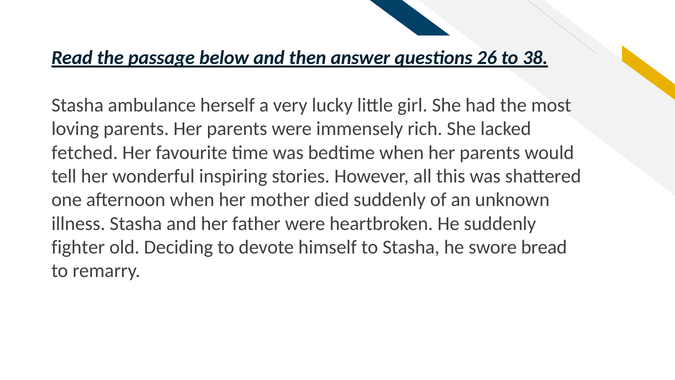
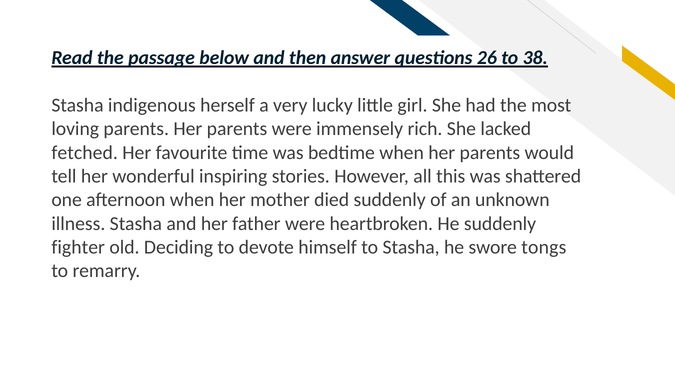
ambulance: ambulance -> indigenous (152, 105)
bread: bread -> tongs (544, 247)
